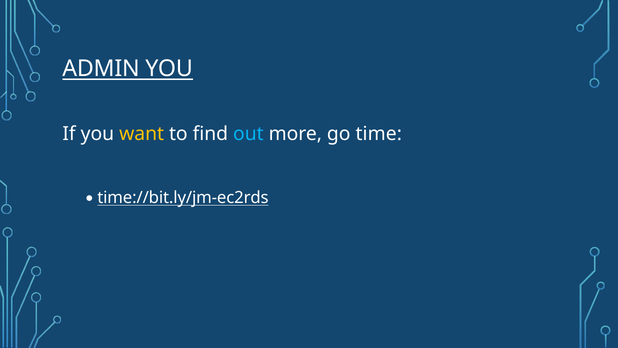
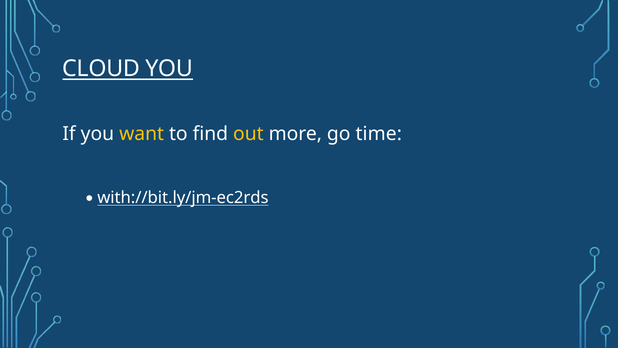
ADMIN: ADMIN -> CLOUD (101, 69)
out colour: light blue -> yellow (248, 134)
time://bit.ly/jm-ec2rds: time://bit.ly/jm-ec2rds -> with://bit.ly/jm-ec2rds (183, 197)
